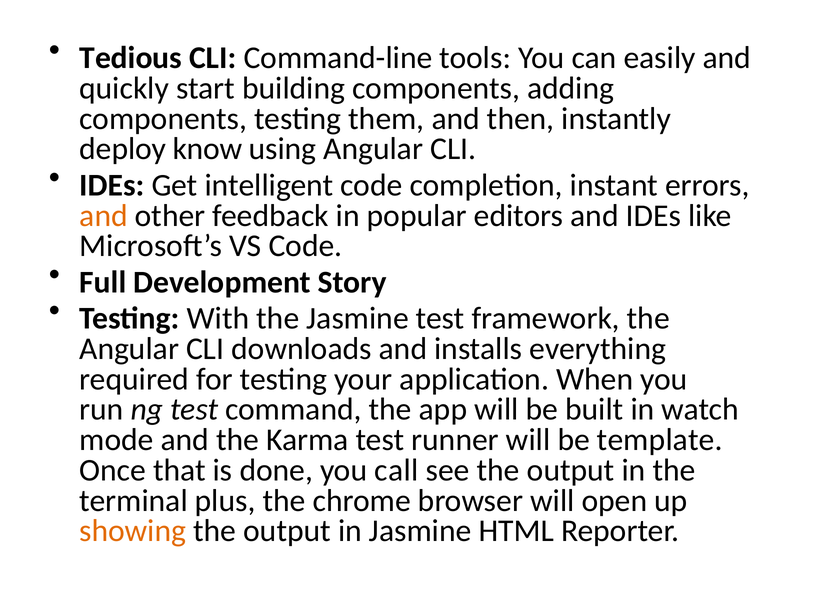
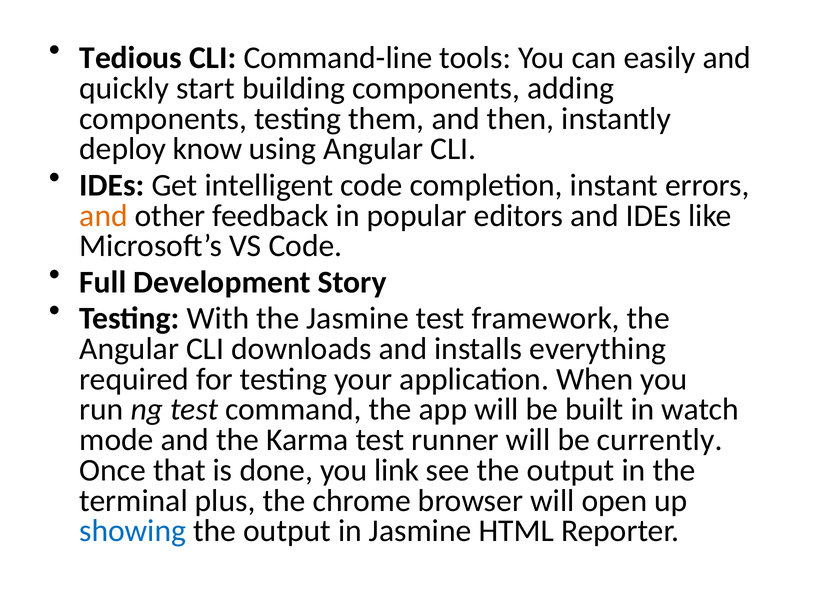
template: template -> currently (660, 440)
call: call -> link (397, 471)
showing colour: orange -> blue (133, 531)
